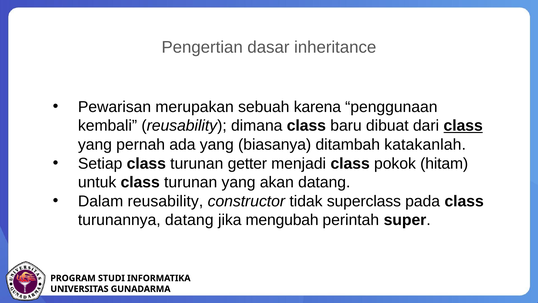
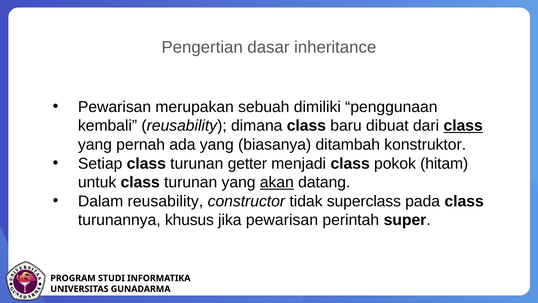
karena: karena -> dimiliki (317, 107)
katakanlah: katakanlah -> konstruktor (425, 144)
akan underline: none -> present (277, 182)
turunannya datang: datang -> khusus (189, 220)
jika mengubah: mengubah -> pewarisan (282, 220)
